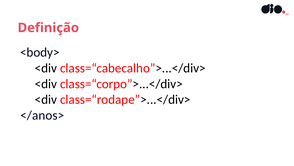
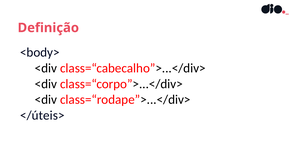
</anos>: </anos> -> </úteis> (42, 115)
